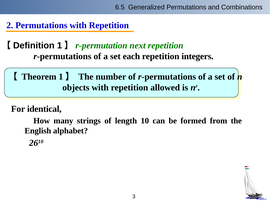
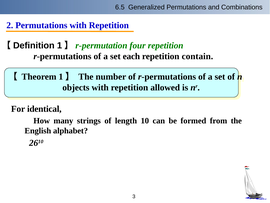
next: next -> four (138, 45)
integers: integers -> contain (197, 56)
